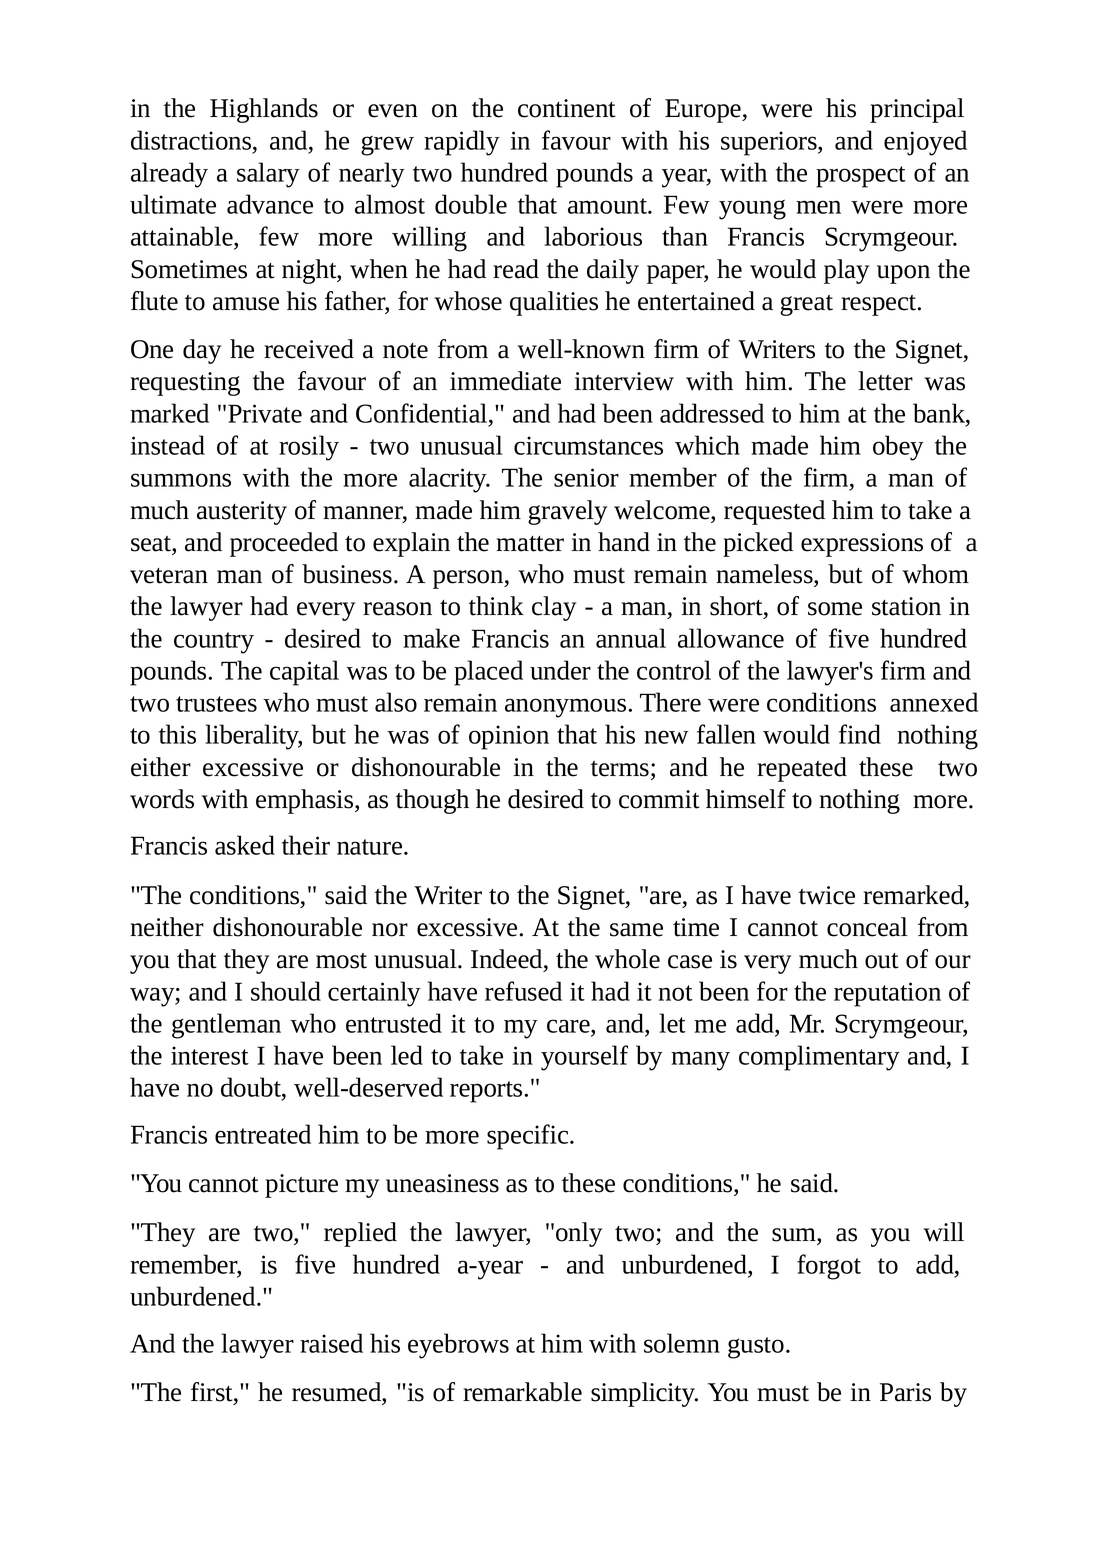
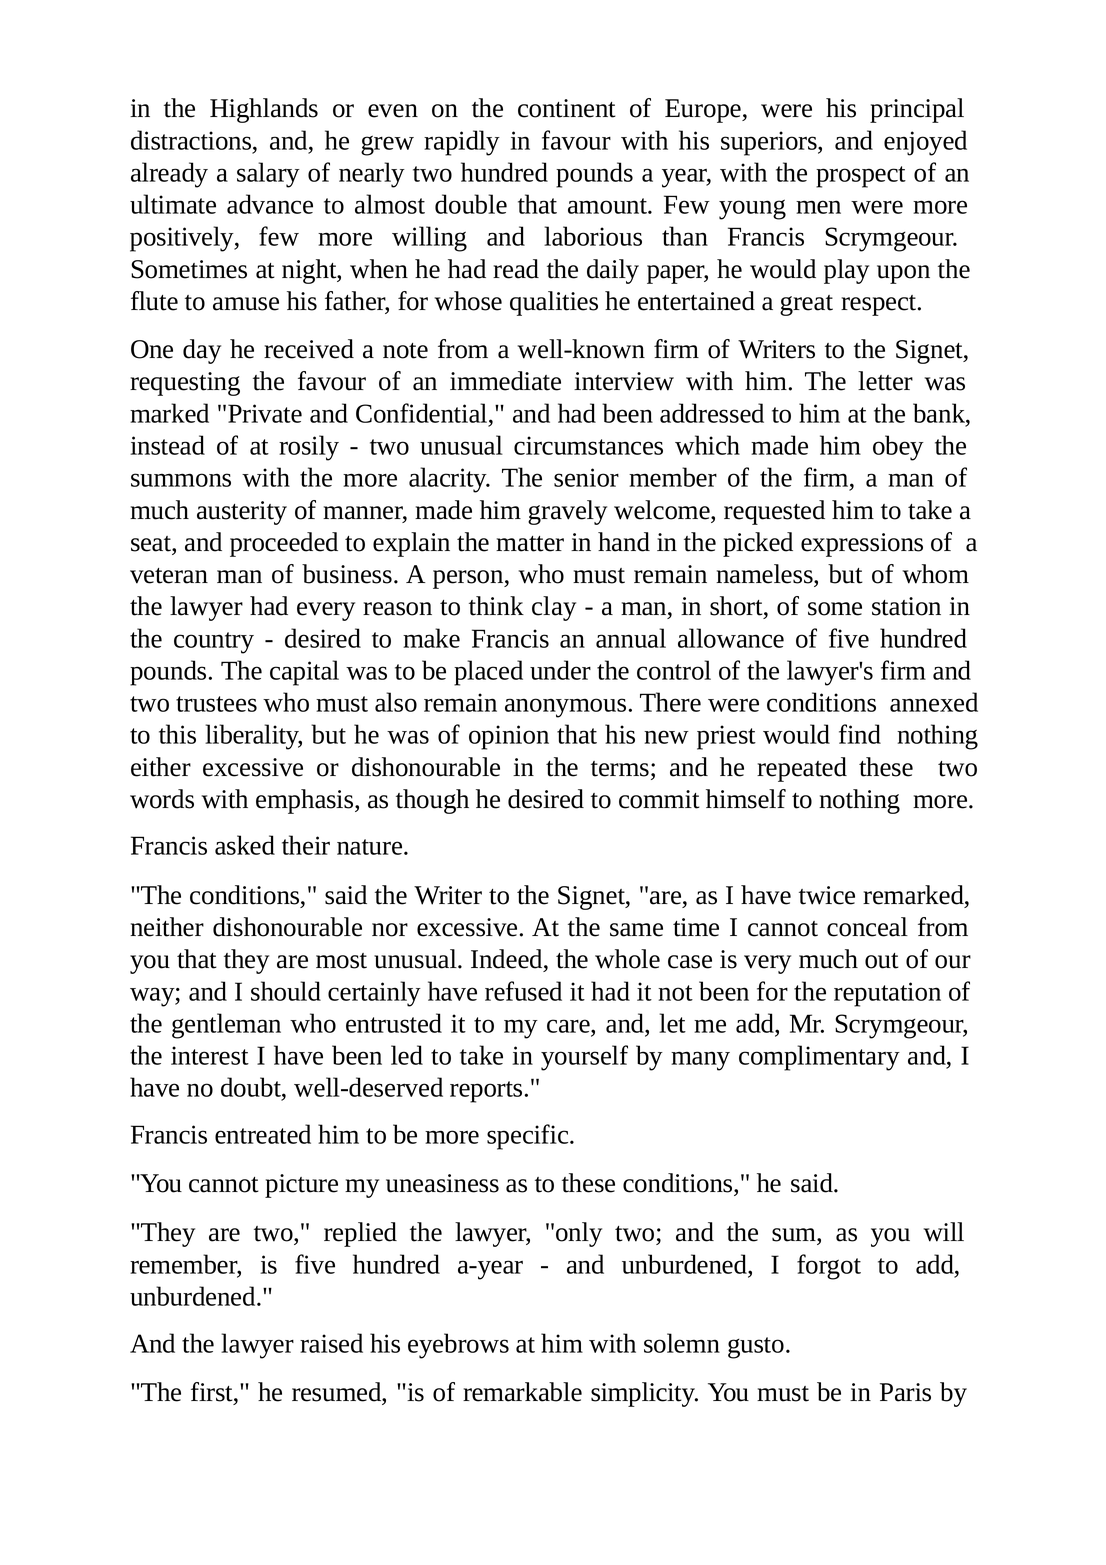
attainable: attainable -> positively (185, 237)
fallen: fallen -> priest (726, 735)
